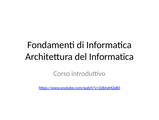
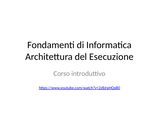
del Informatica: Informatica -> Esecuzione (111, 56)
